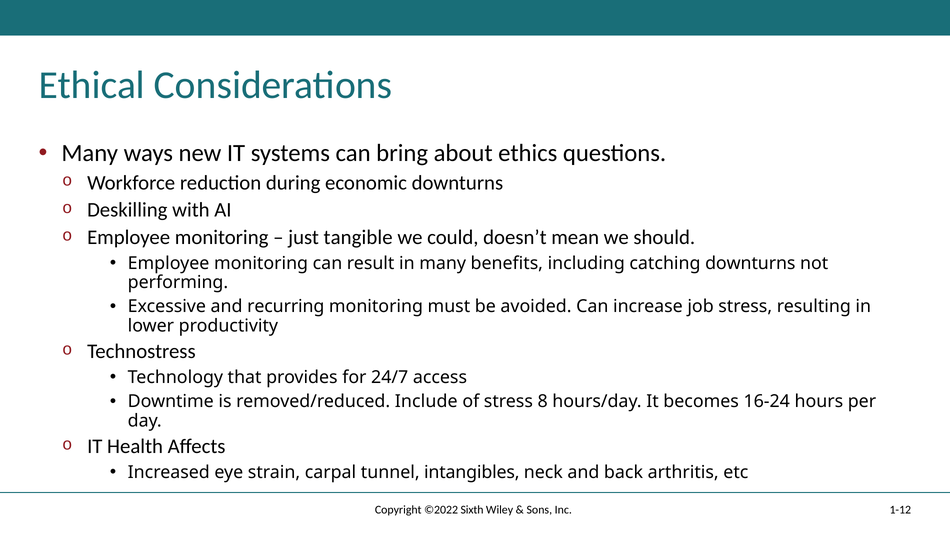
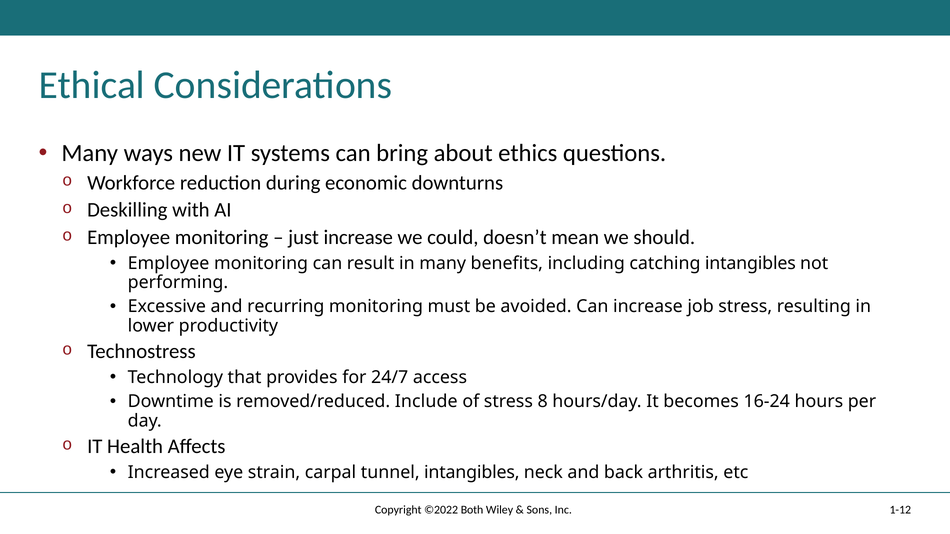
just tangible: tangible -> increase (358, 238)
catching downturns: downturns -> intangibles (750, 263)
Sixth: Sixth -> Both (472, 510)
